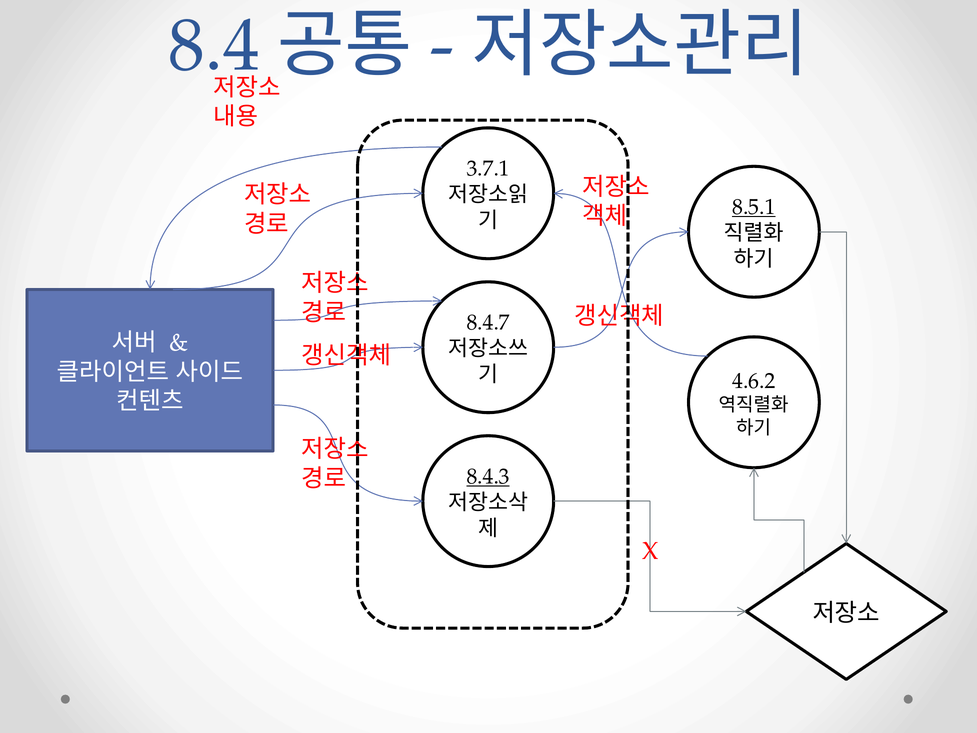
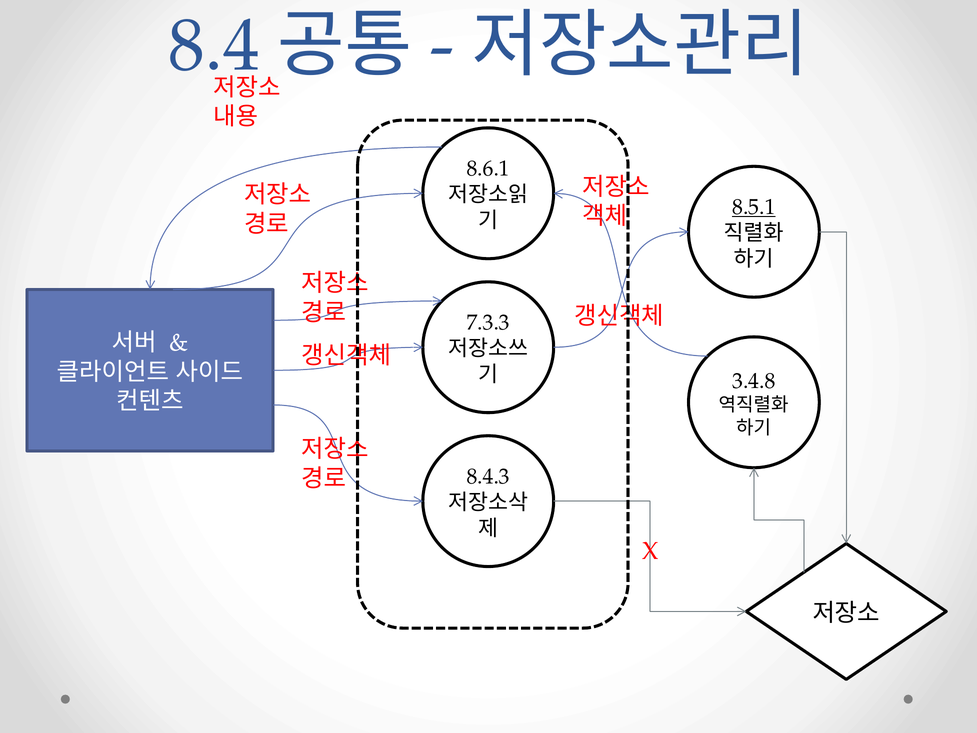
3.7.1: 3.7.1 -> 8.6.1 (488, 169)
8.4.7: 8.4.7 -> 7.3.3 (488, 323)
4.6.2: 4.6.2 -> 3.4.8 (754, 381)
8.4.3 underline: present -> none (488, 476)
